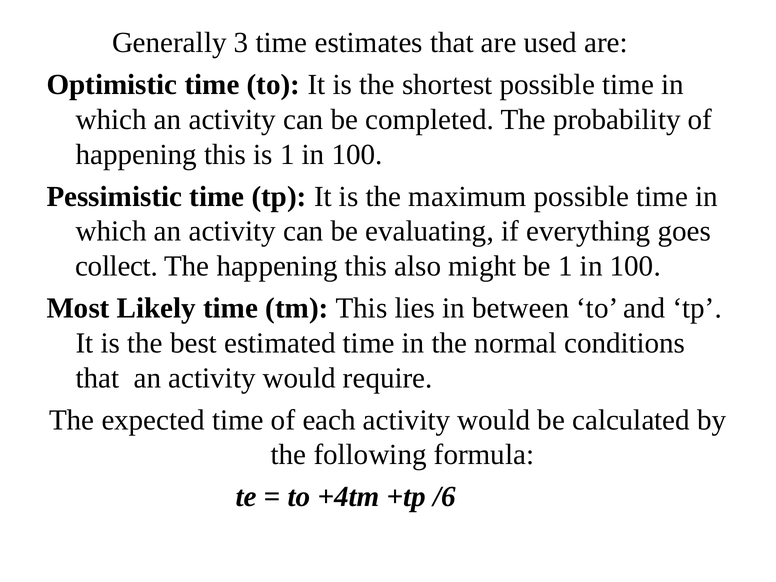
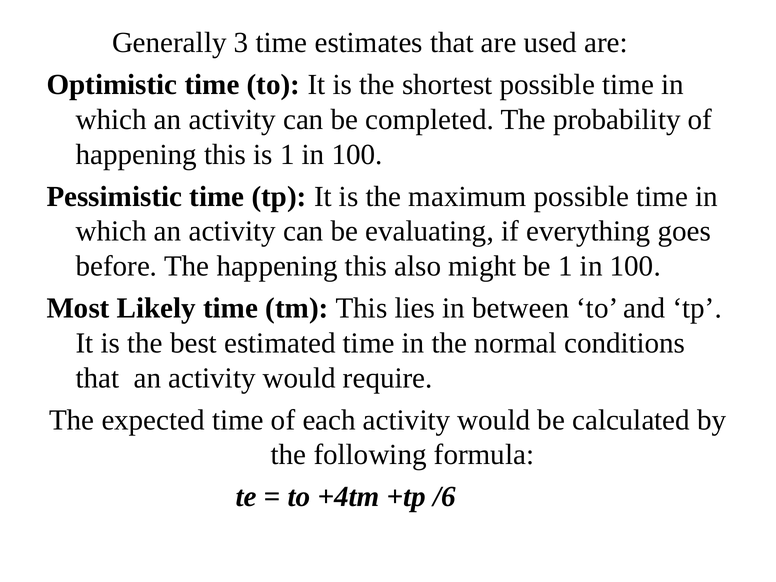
collect: collect -> before (116, 266)
